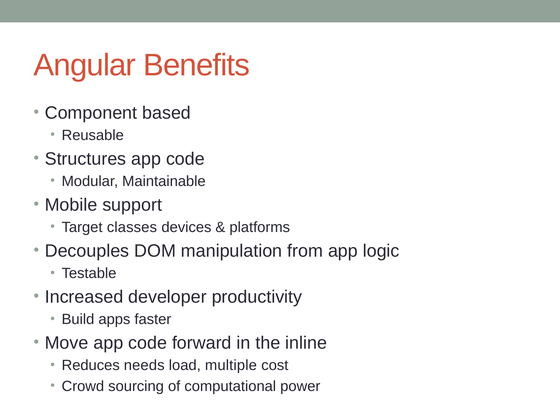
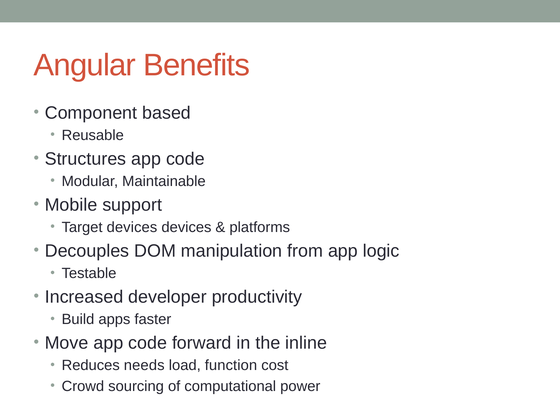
Target classes: classes -> devices (132, 227)
multiple: multiple -> function (231, 365)
